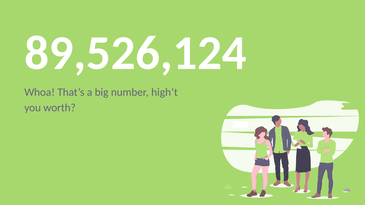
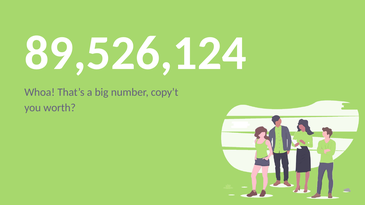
high’t: high’t -> copy’t (165, 92)
